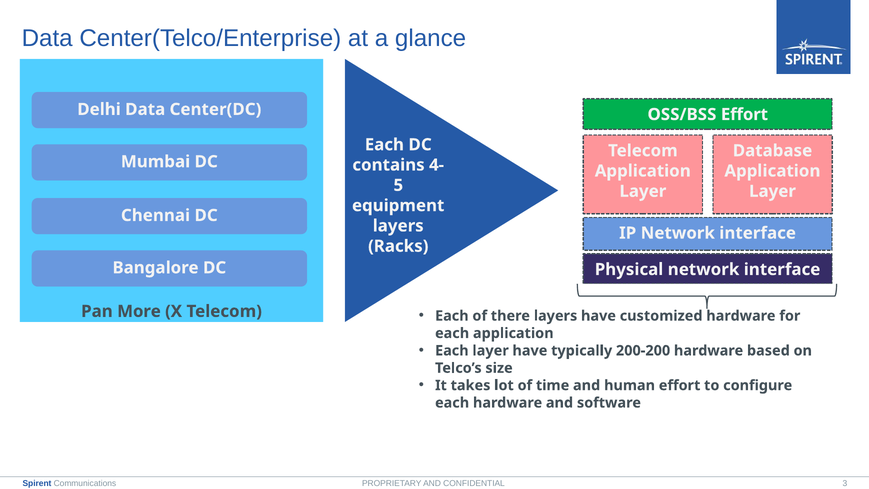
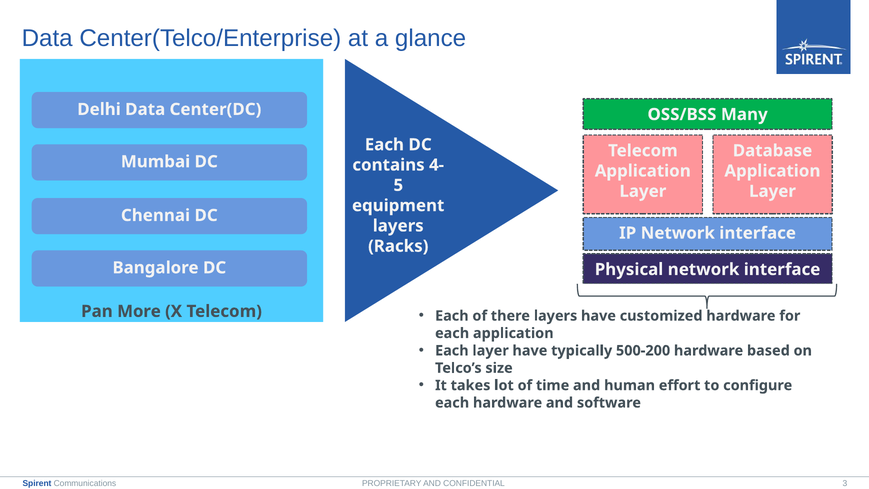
OSS/BSS Effort: Effort -> Many (744, 114)
200-200: 200-200 -> 500-200 (643, 351)
